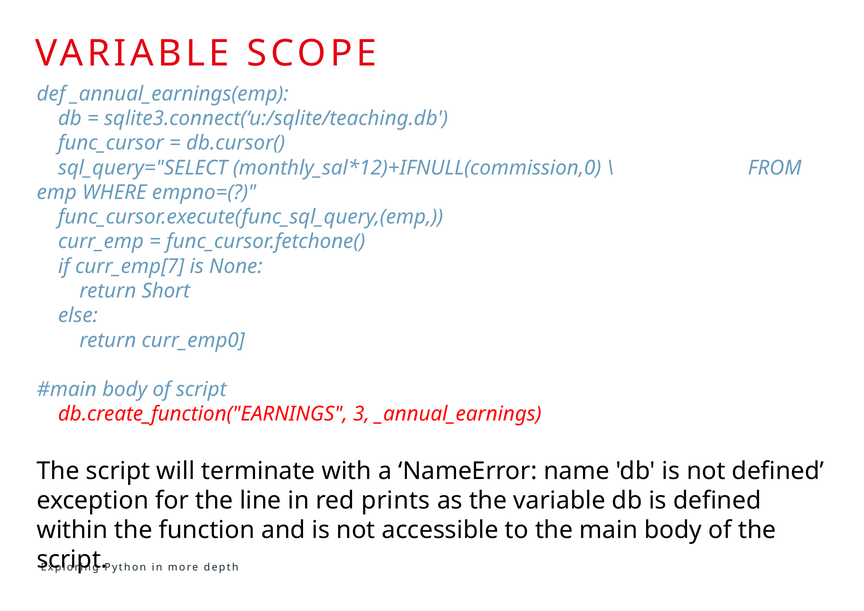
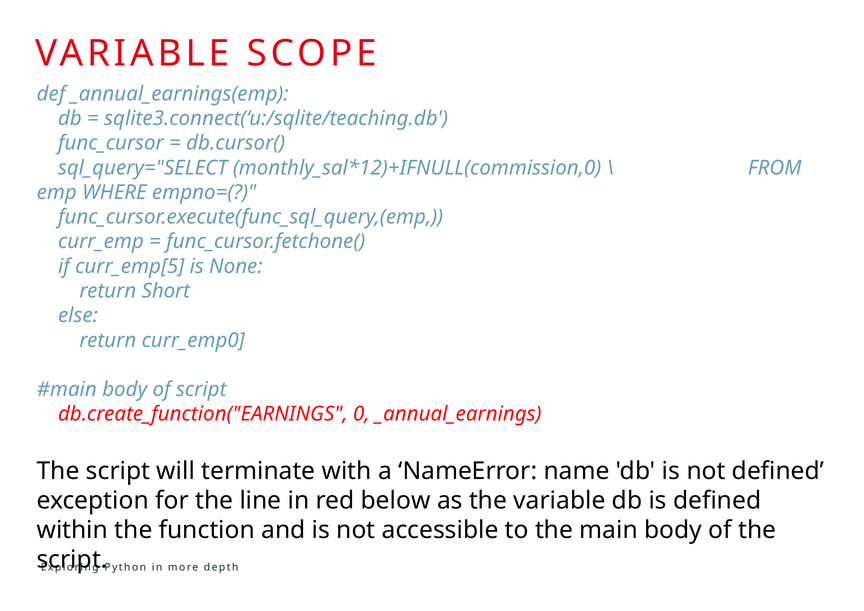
curr_emp[7: curr_emp[7 -> curr_emp[5 (130, 266)
3: 3 -> 0 (361, 414)
prints: prints -> below (396, 501)
